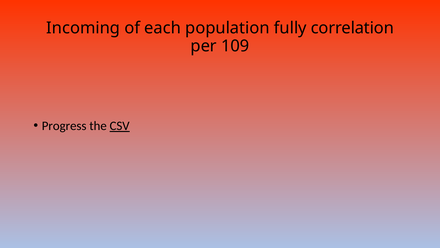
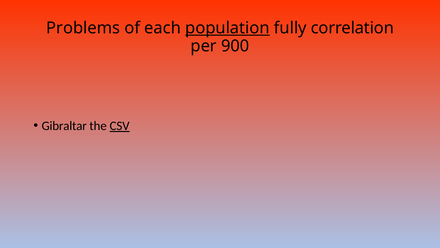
Incoming: Incoming -> Problems (83, 28)
population underline: none -> present (227, 28)
109: 109 -> 900 (235, 46)
Progress: Progress -> Gibraltar (64, 126)
